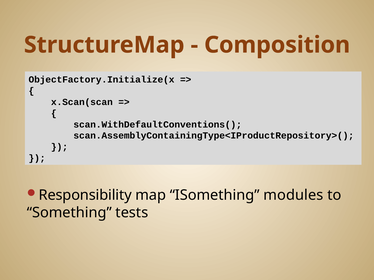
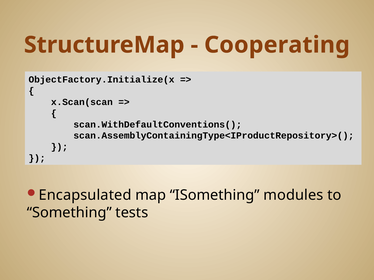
Composition: Composition -> Cooperating (277, 45)
Responsibility: Responsibility -> Encapsulated (85, 195)
